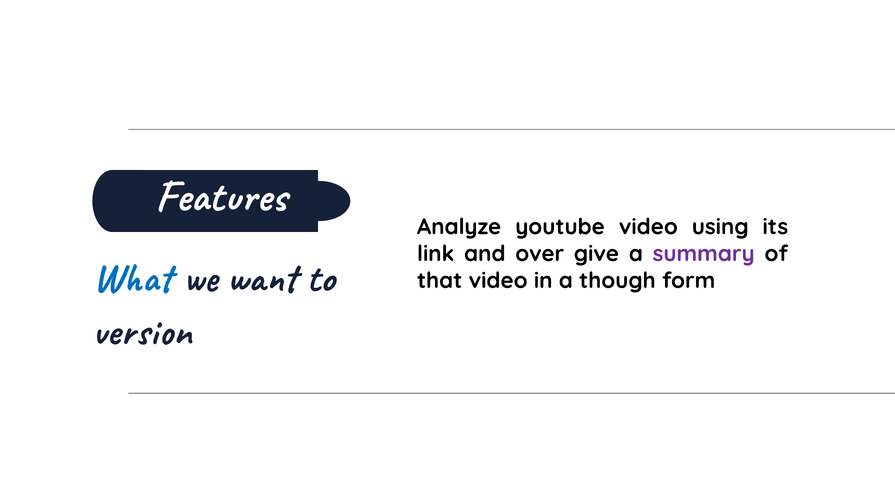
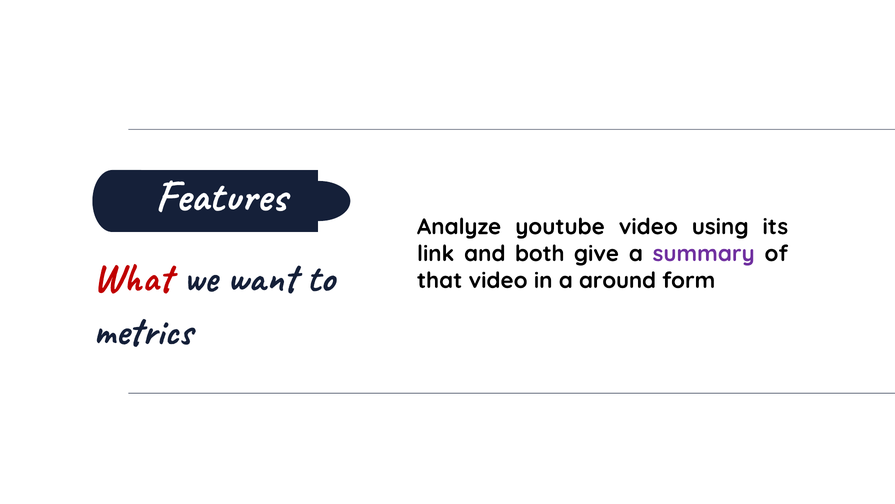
over: over -> both (540, 253)
What colour: blue -> red (133, 277)
though: though -> around (617, 280)
version: version -> metrics (142, 331)
